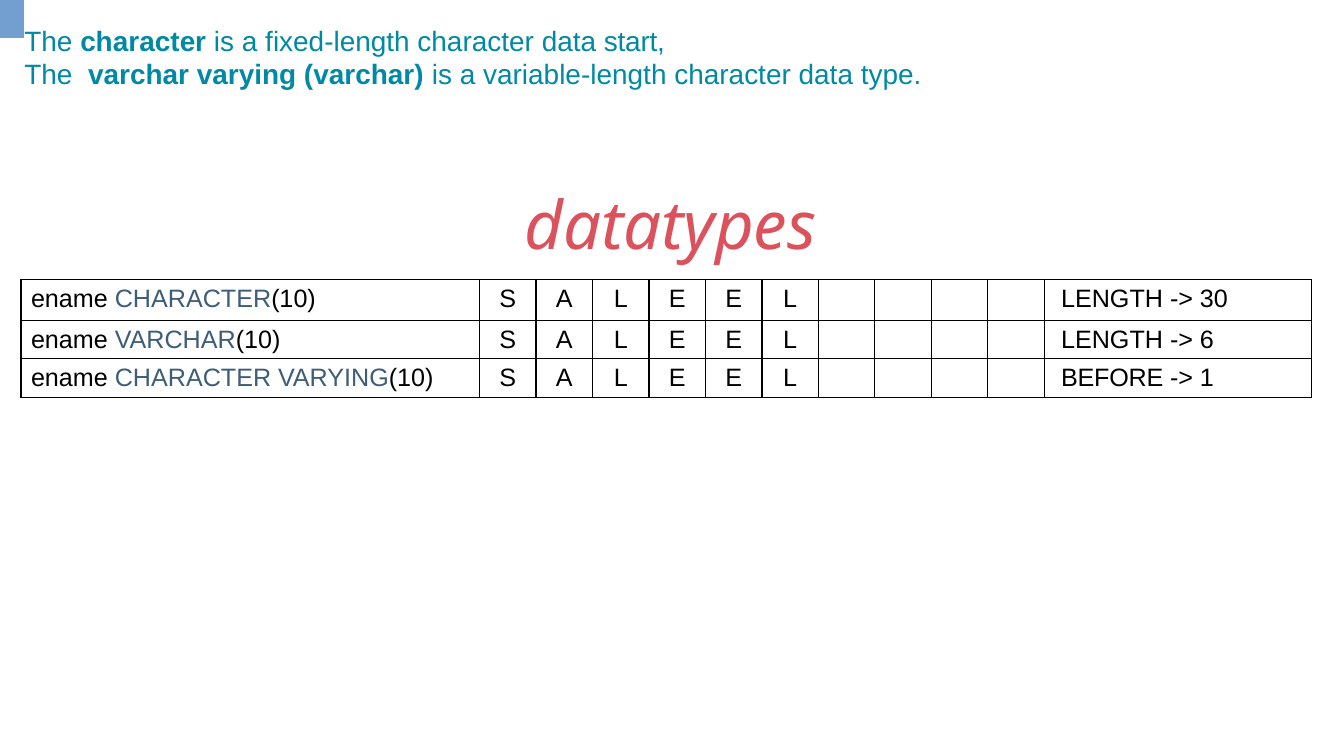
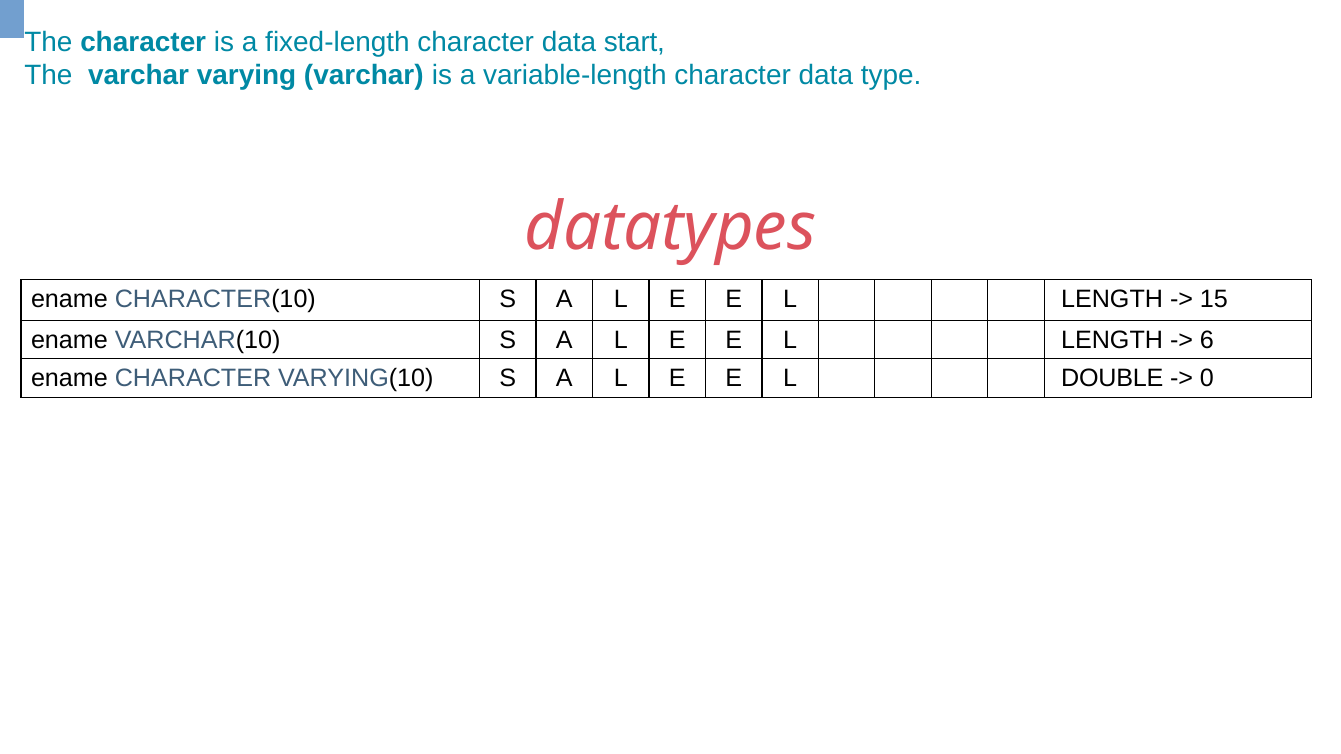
30: 30 -> 15 (1214, 300)
BEFORE: BEFORE -> DOUBLE (1112, 379)
1: 1 -> 0 (1207, 379)
